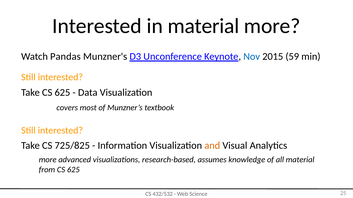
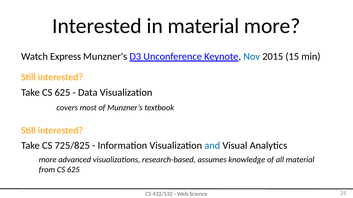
Pandas: Pandas -> Express (66, 57)
59: 59 -> 15 (292, 57)
and colour: orange -> blue (212, 146)
